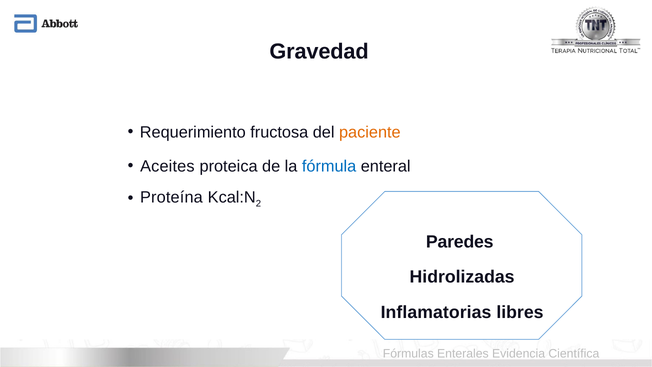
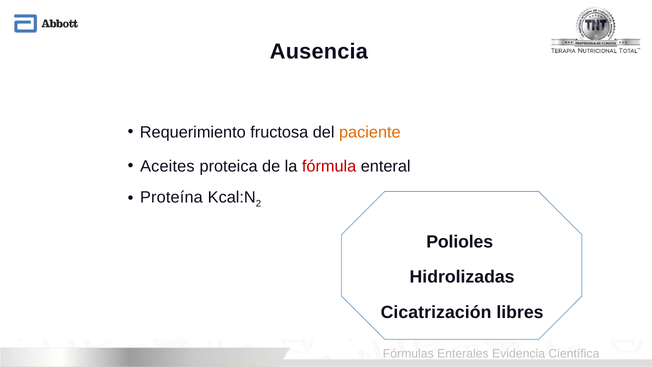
Gravedad: Gravedad -> Ausencia (319, 51)
fórmula colour: blue -> red (329, 166)
Paredes: Paredes -> Polioles (460, 242)
Inflamatorias: Inflamatorias -> Cicatrización (436, 312)
